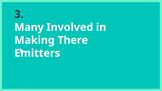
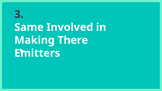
Many: Many -> Same (29, 27)
